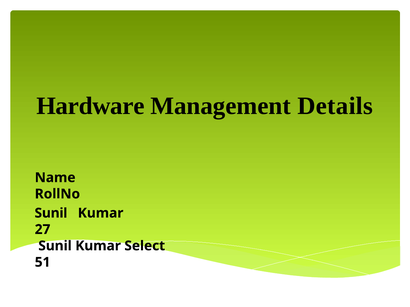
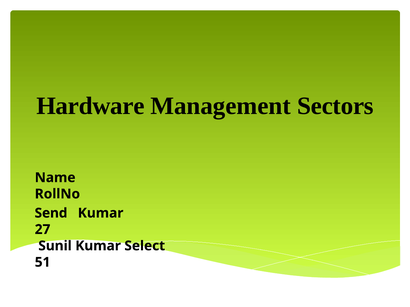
Details: Details -> Sectors (335, 106)
Sunil: Sunil -> Send (51, 213)
